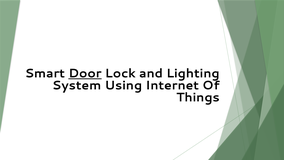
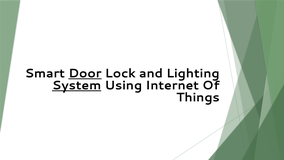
System underline: none -> present (77, 85)
